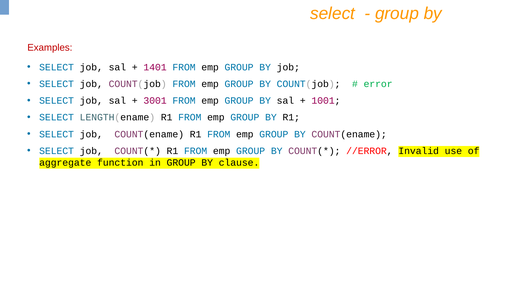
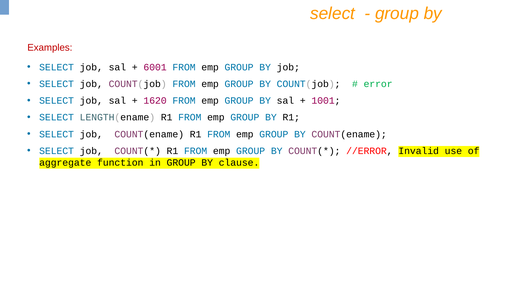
1401: 1401 -> 6001 (155, 67)
3001: 3001 -> 1620 (155, 101)
